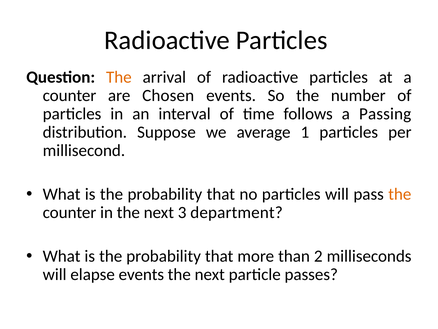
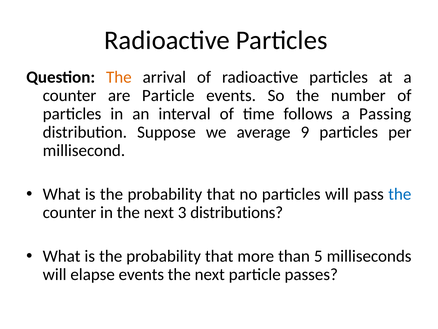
are Chosen: Chosen -> Particle (168, 95)
1: 1 -> 9 (305, 132)
the colour: orange -> blue (400, 194)
department: department -> distributions (237, 212)
2: 2 -> 5 (318, 256)
